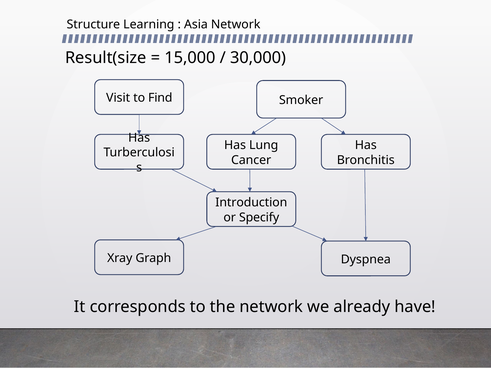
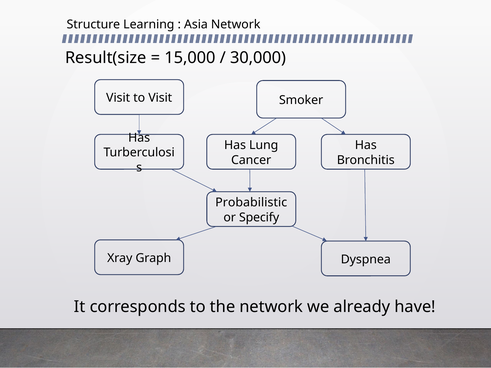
to Find: Find -> Visit (160, 98)
Introduction: Introduction -> Probabilistic (251, 203)
